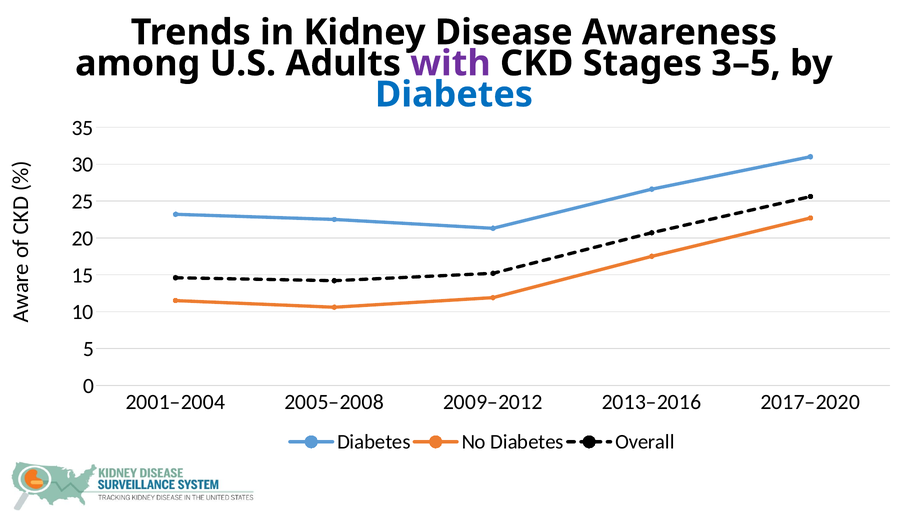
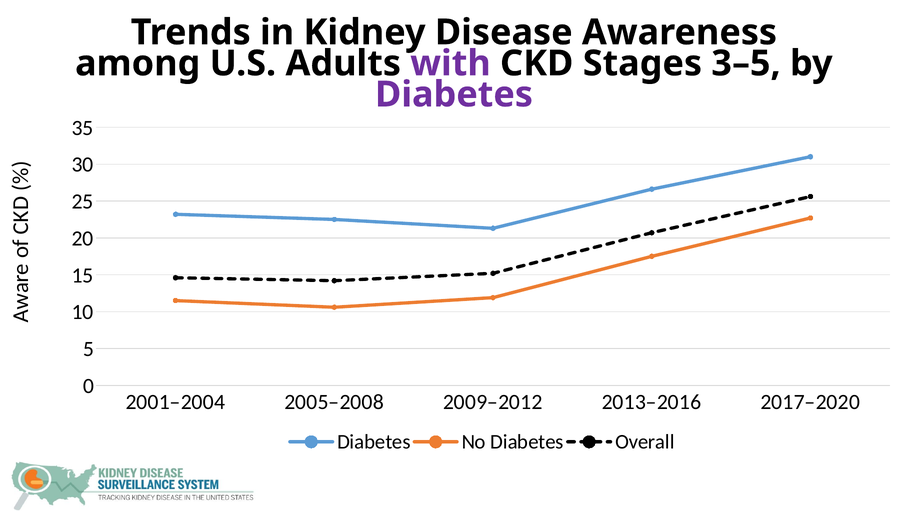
Diabetes colour: blue -> purple (454, 94)
